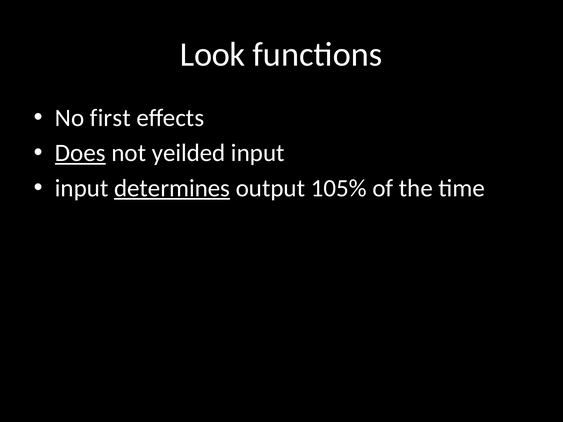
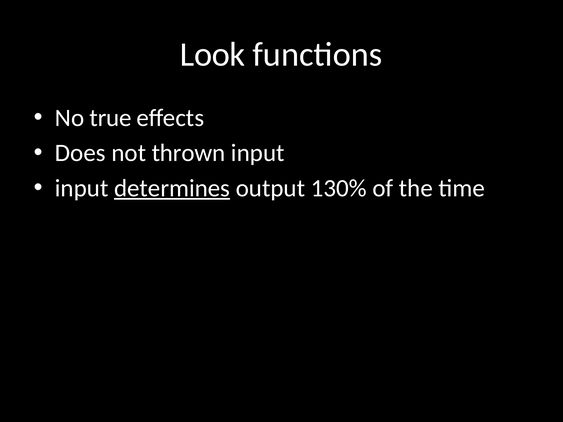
first: first -> true (111, 118)
Does underline: present -> none (80, 153)
yeilded: yeilded -> thrown (189, 153)
105%: 105% -> 130% (339, 188)
